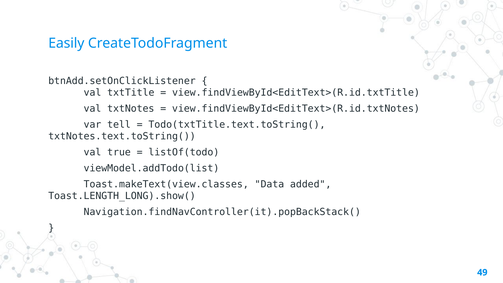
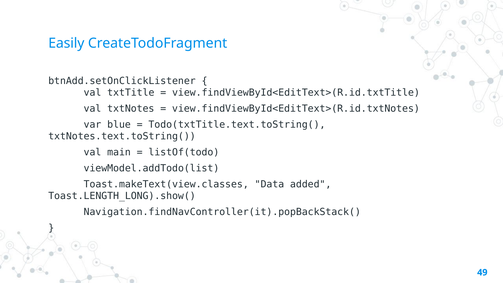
tell: tell -> blue (119, 125)
true: true -> main (119, 152)
